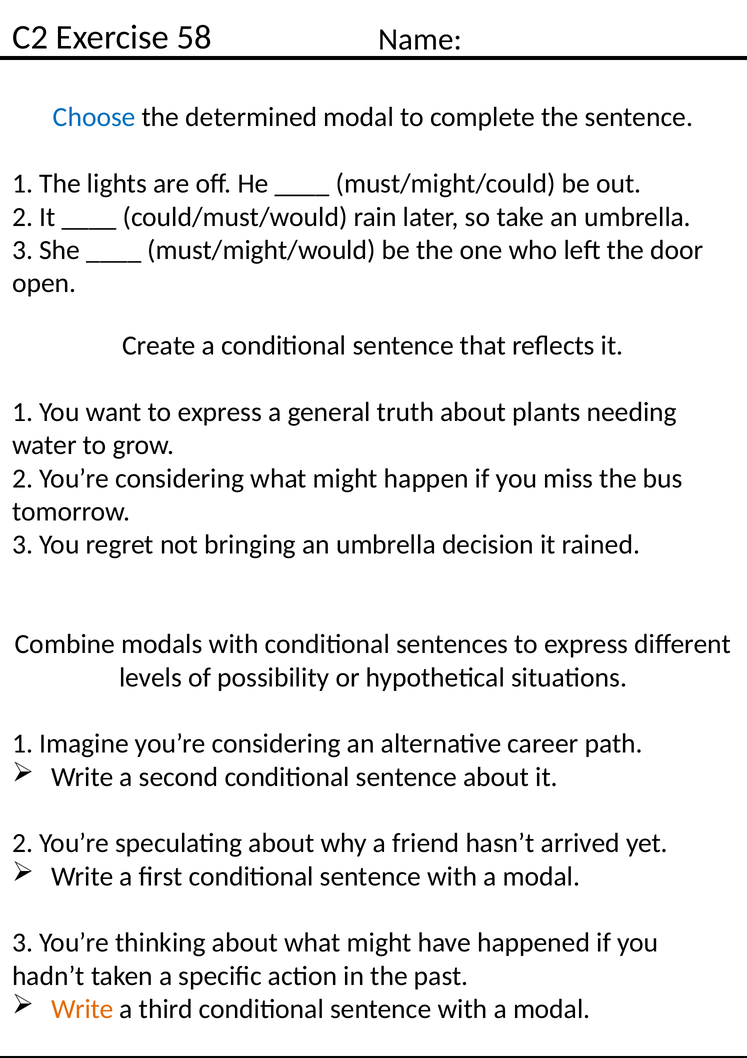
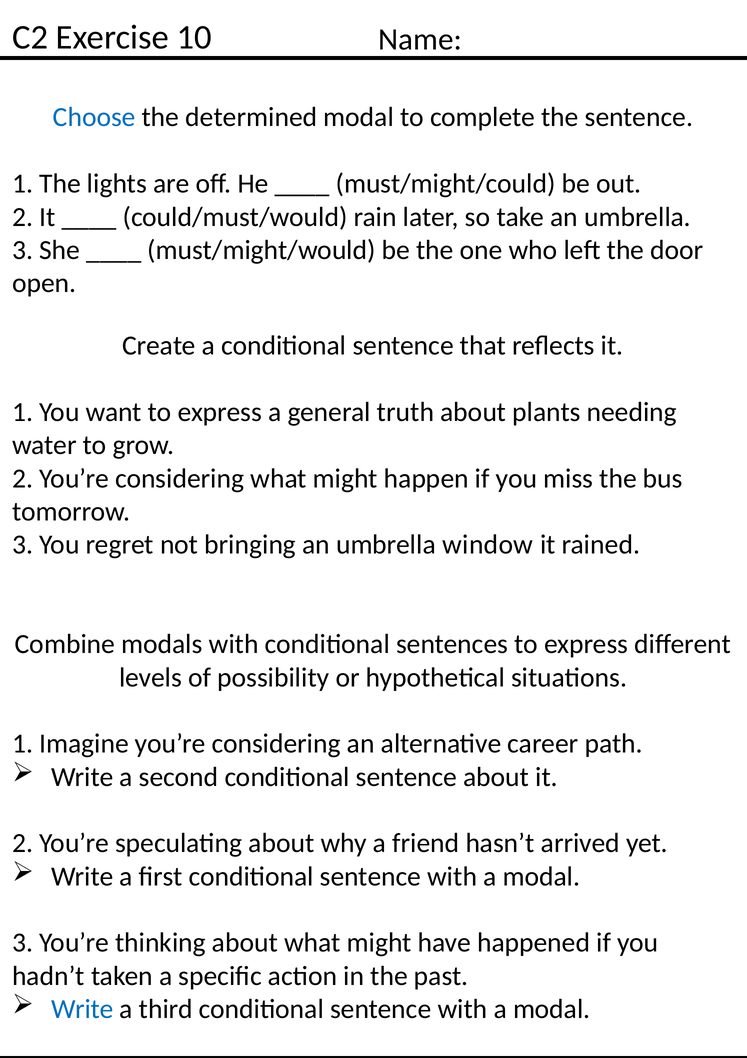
58: 58 -> 10 (194, 37)
decision: decision -> window (488, 545)
Write colour: orange -> blue (82, 1009)
